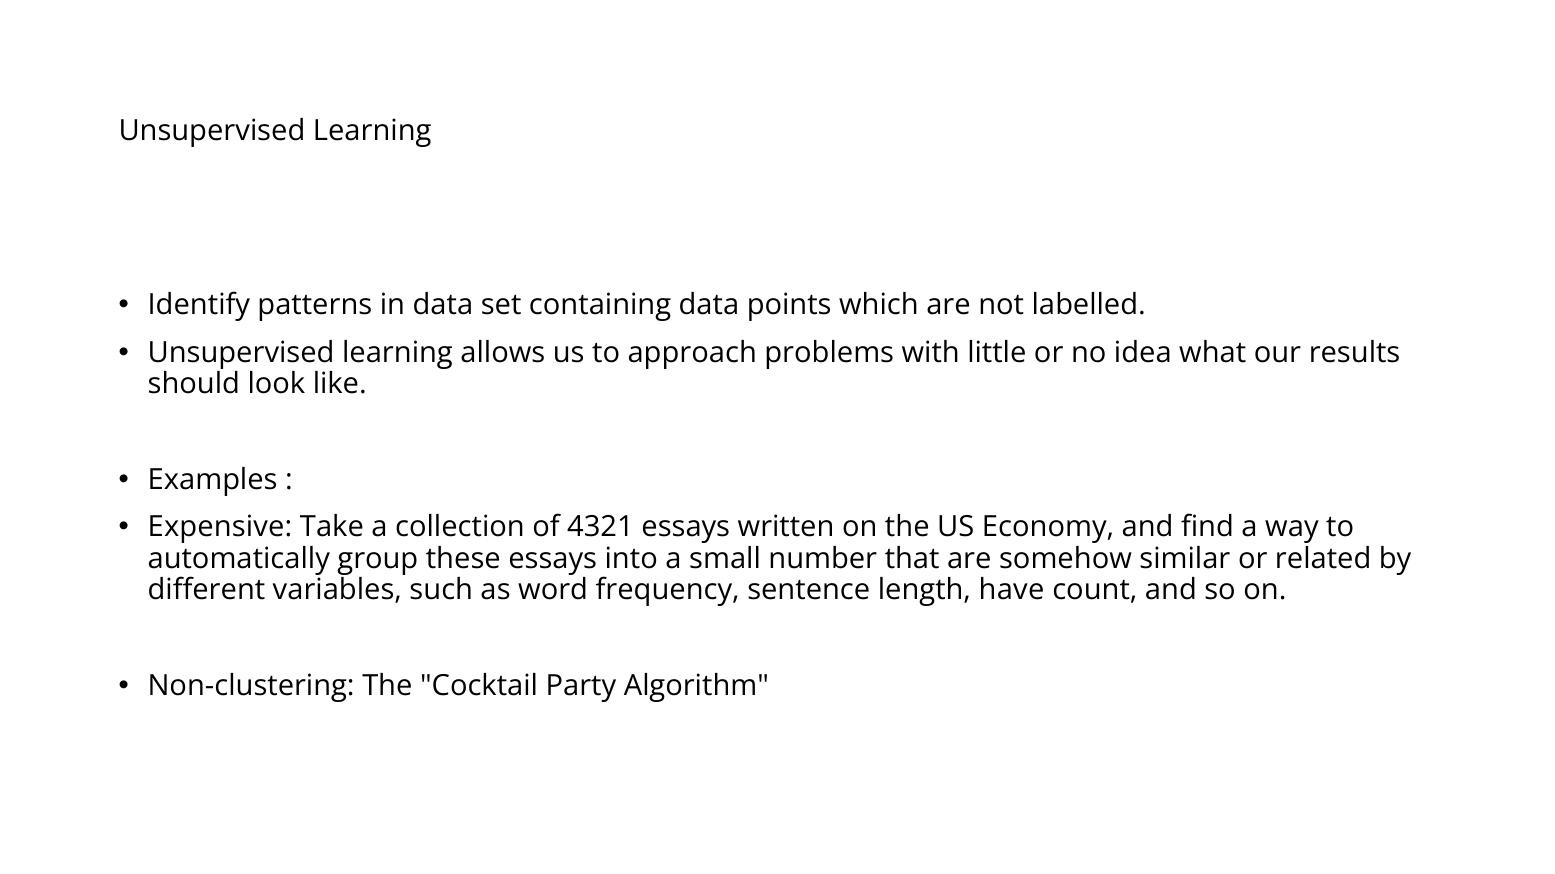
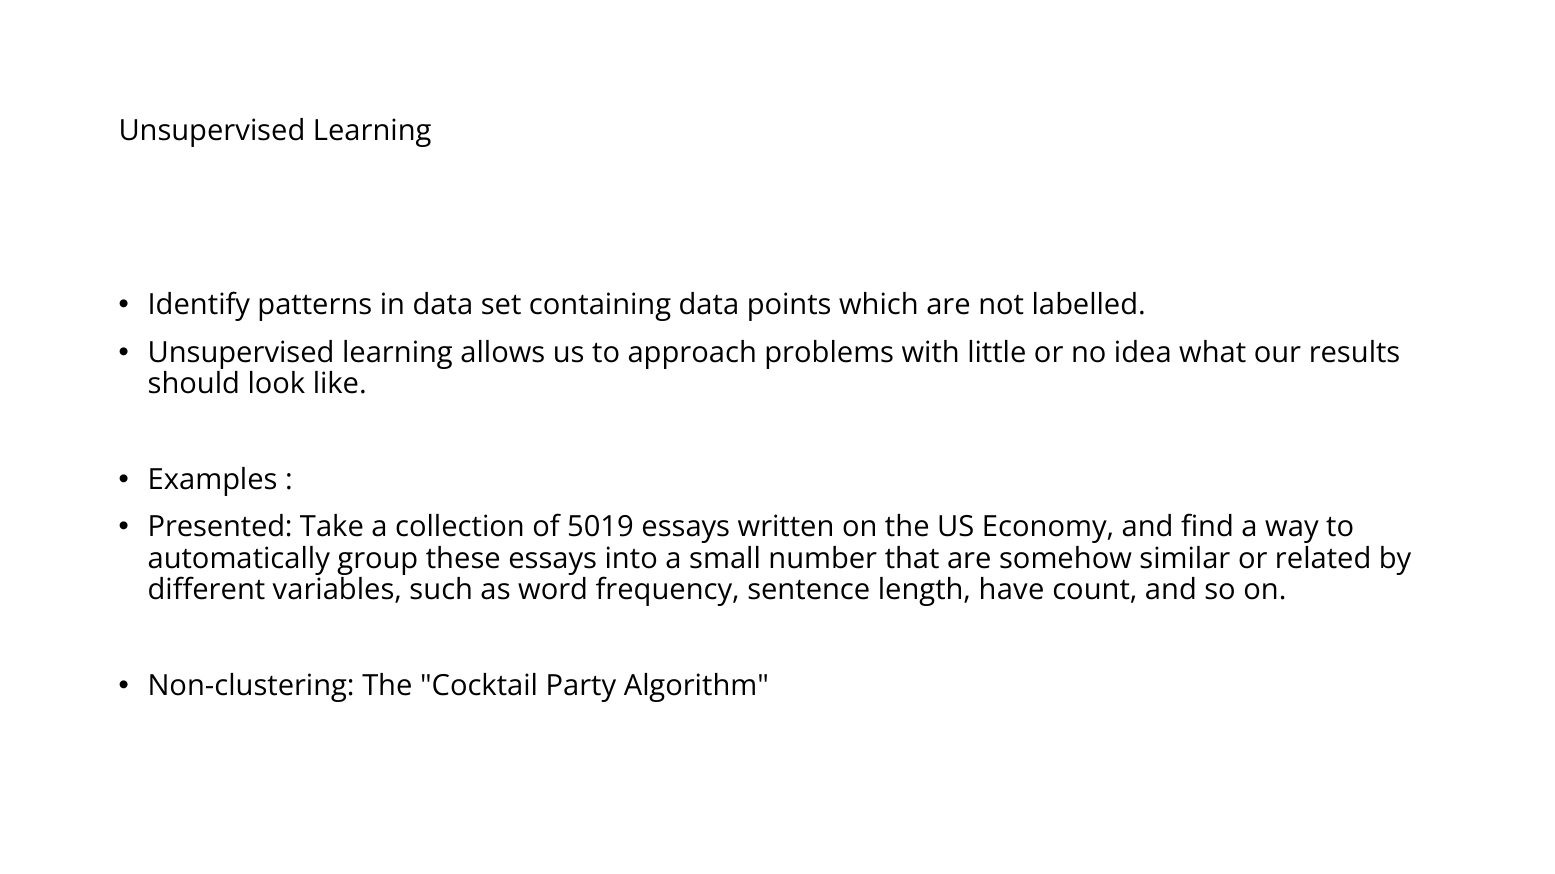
Expensive: Expensive -> Presented (220, 528)
4321: 4321 -> 5019 (600, 528)
